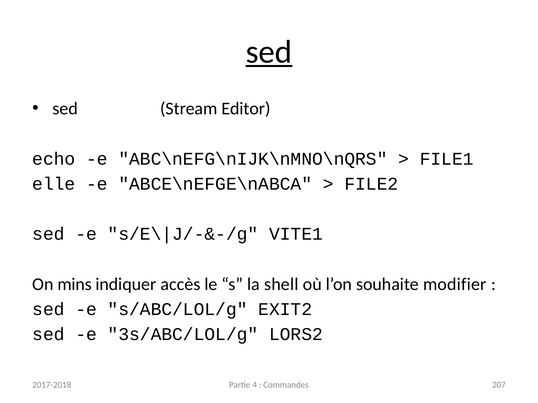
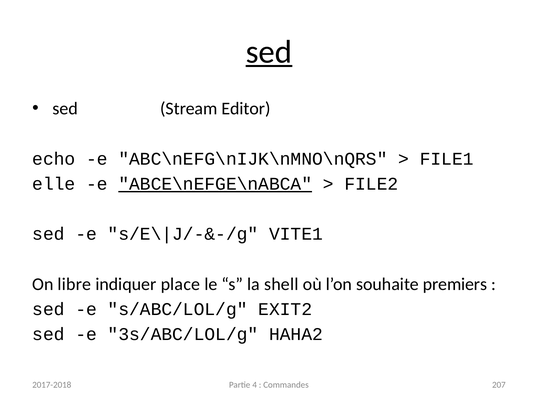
ABCE\nEFGE\nABCA underline: none -> present (215, 184)
mins: mins -> libre (74, 285)
accès: accès -> place (180, 285)
modifier: modifier -> premiers (455, 285)
LORS2: LORS2 -> HAHA2 (296, 335)
